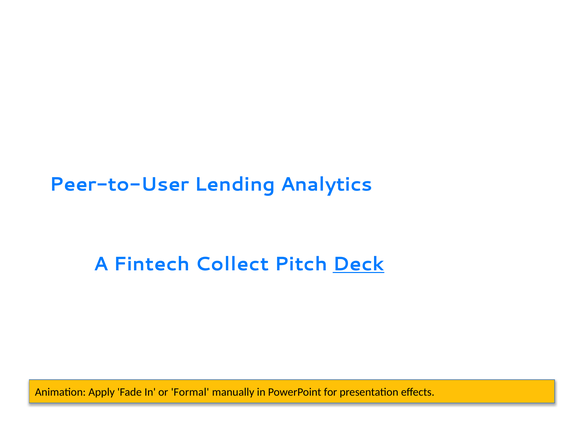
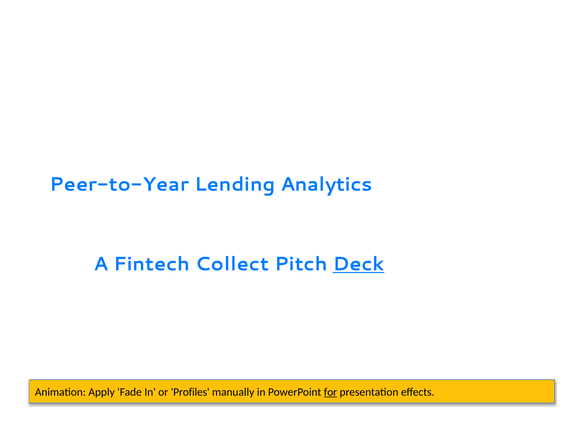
Peer-to-User: Peer-to-User -> Peer-to-Year (119, 184)
Formal: Formal -> Profiles (190, 392)
for underline: none -> present (330, 392)
